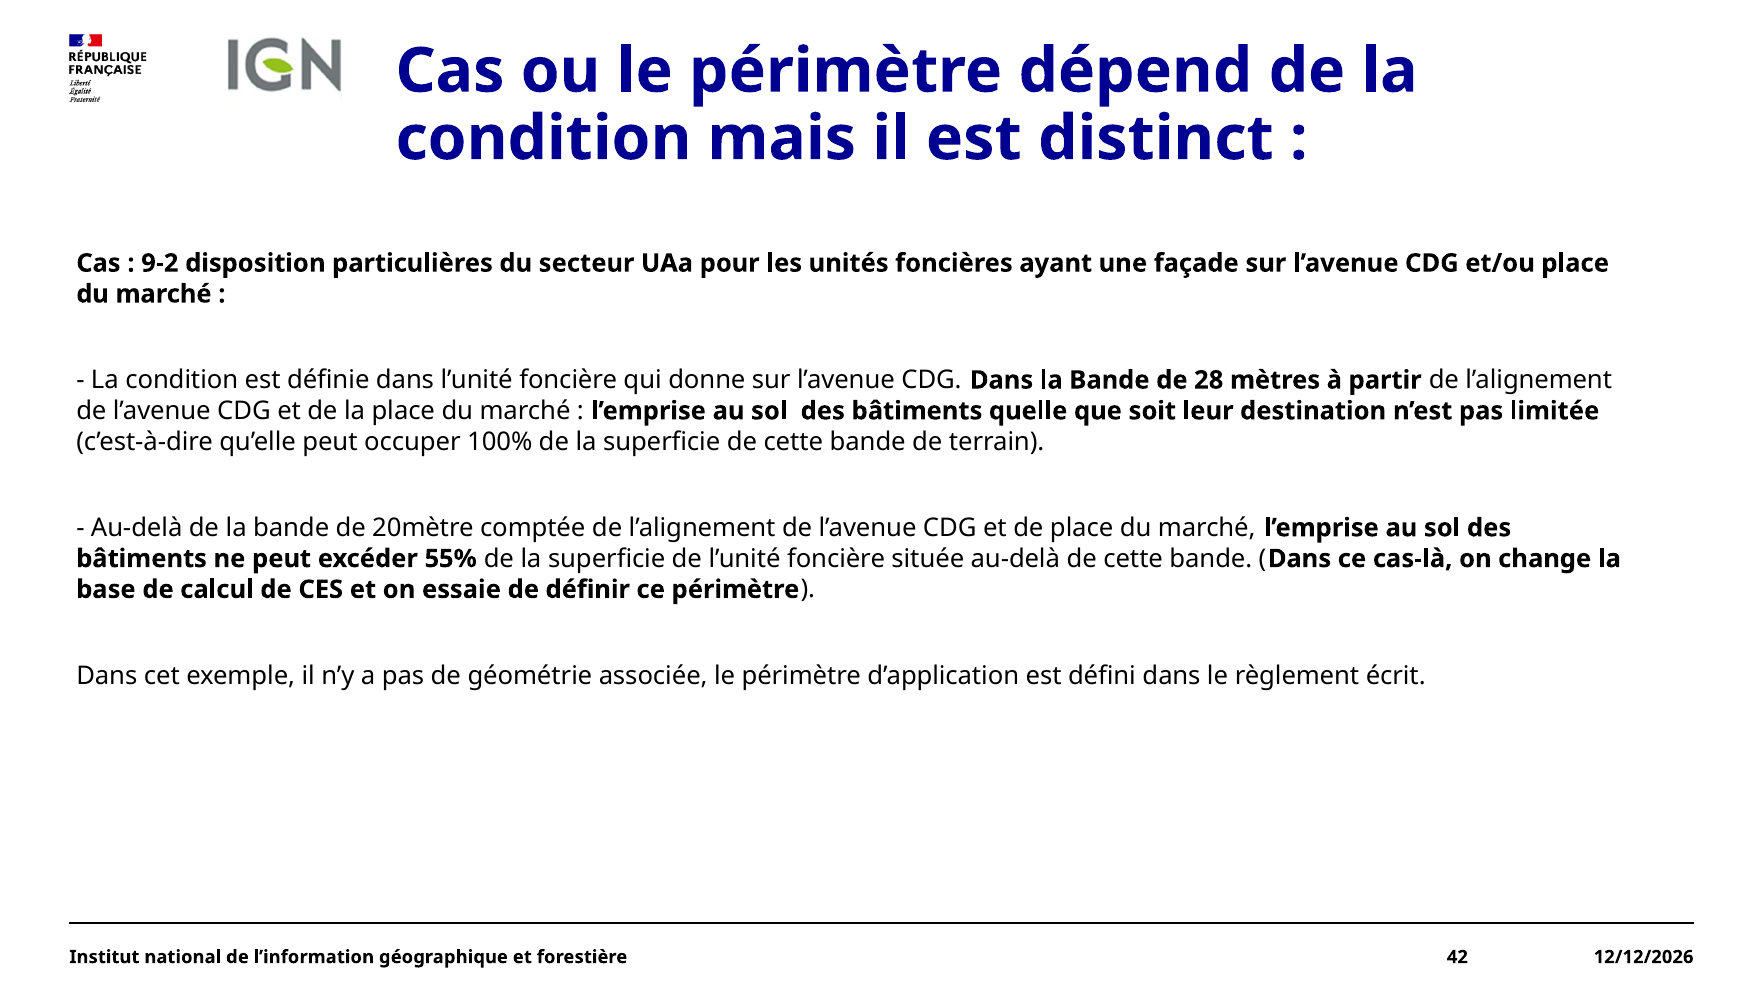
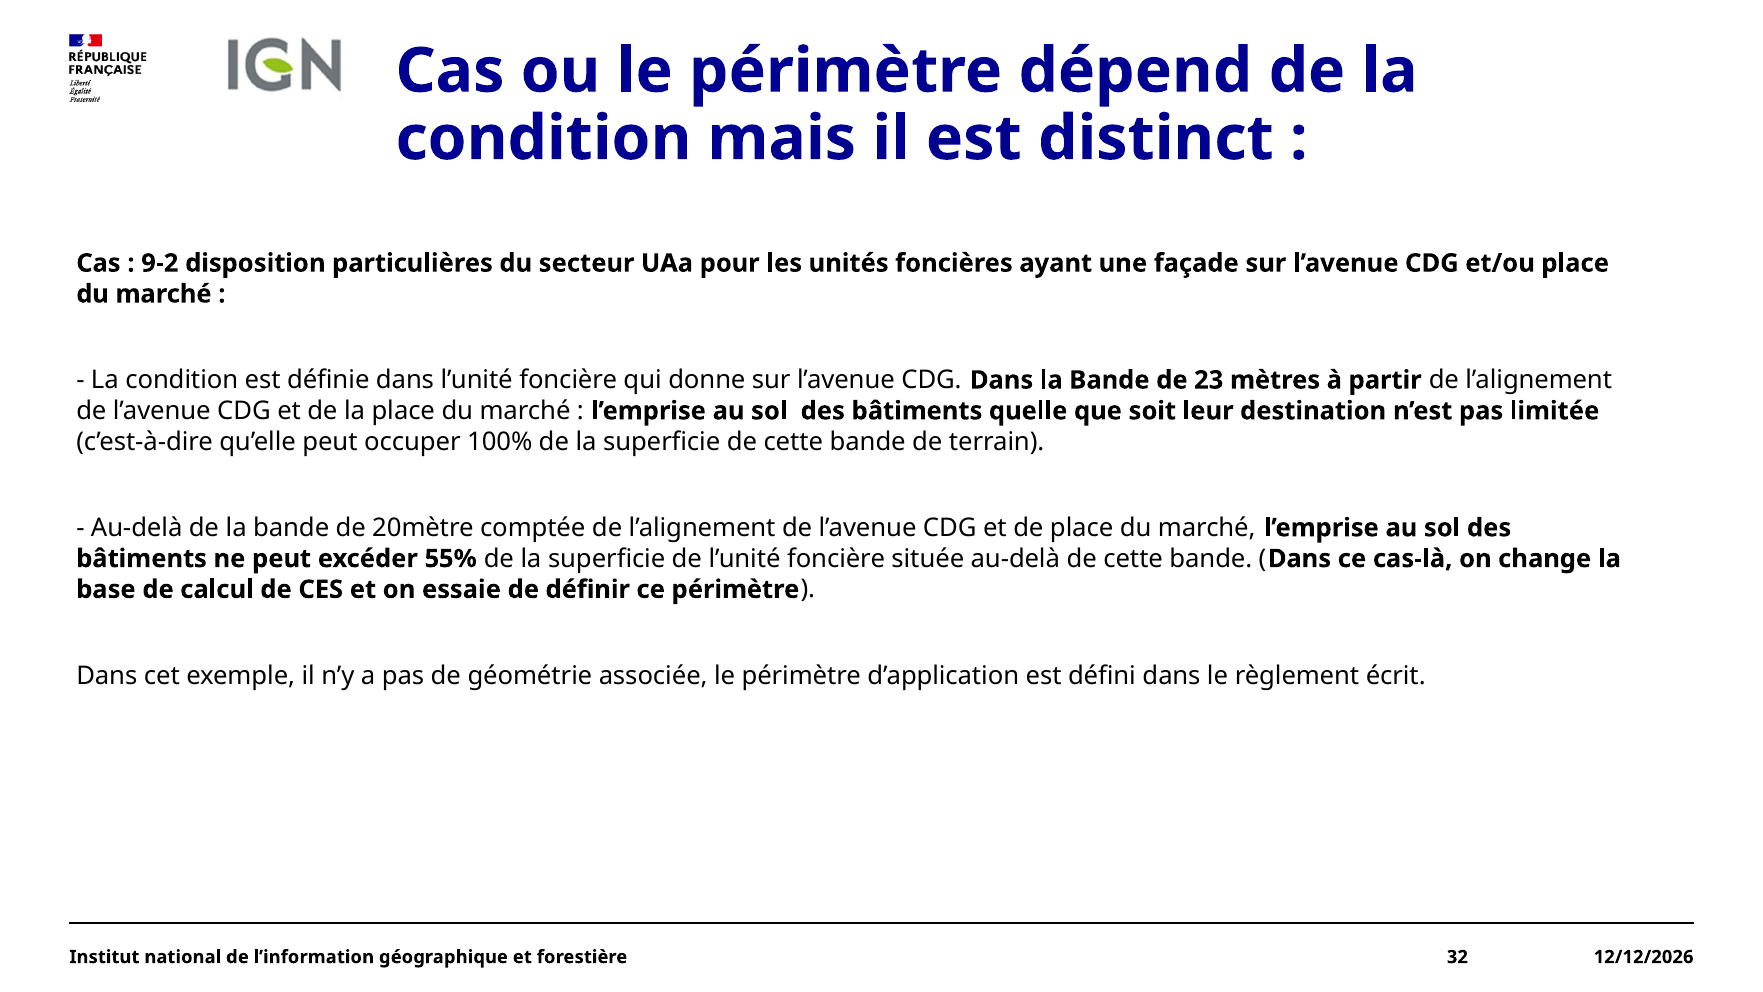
28: 28 -> 23 (1209, 380)
42: 42 -> 32 (1457, 957)
